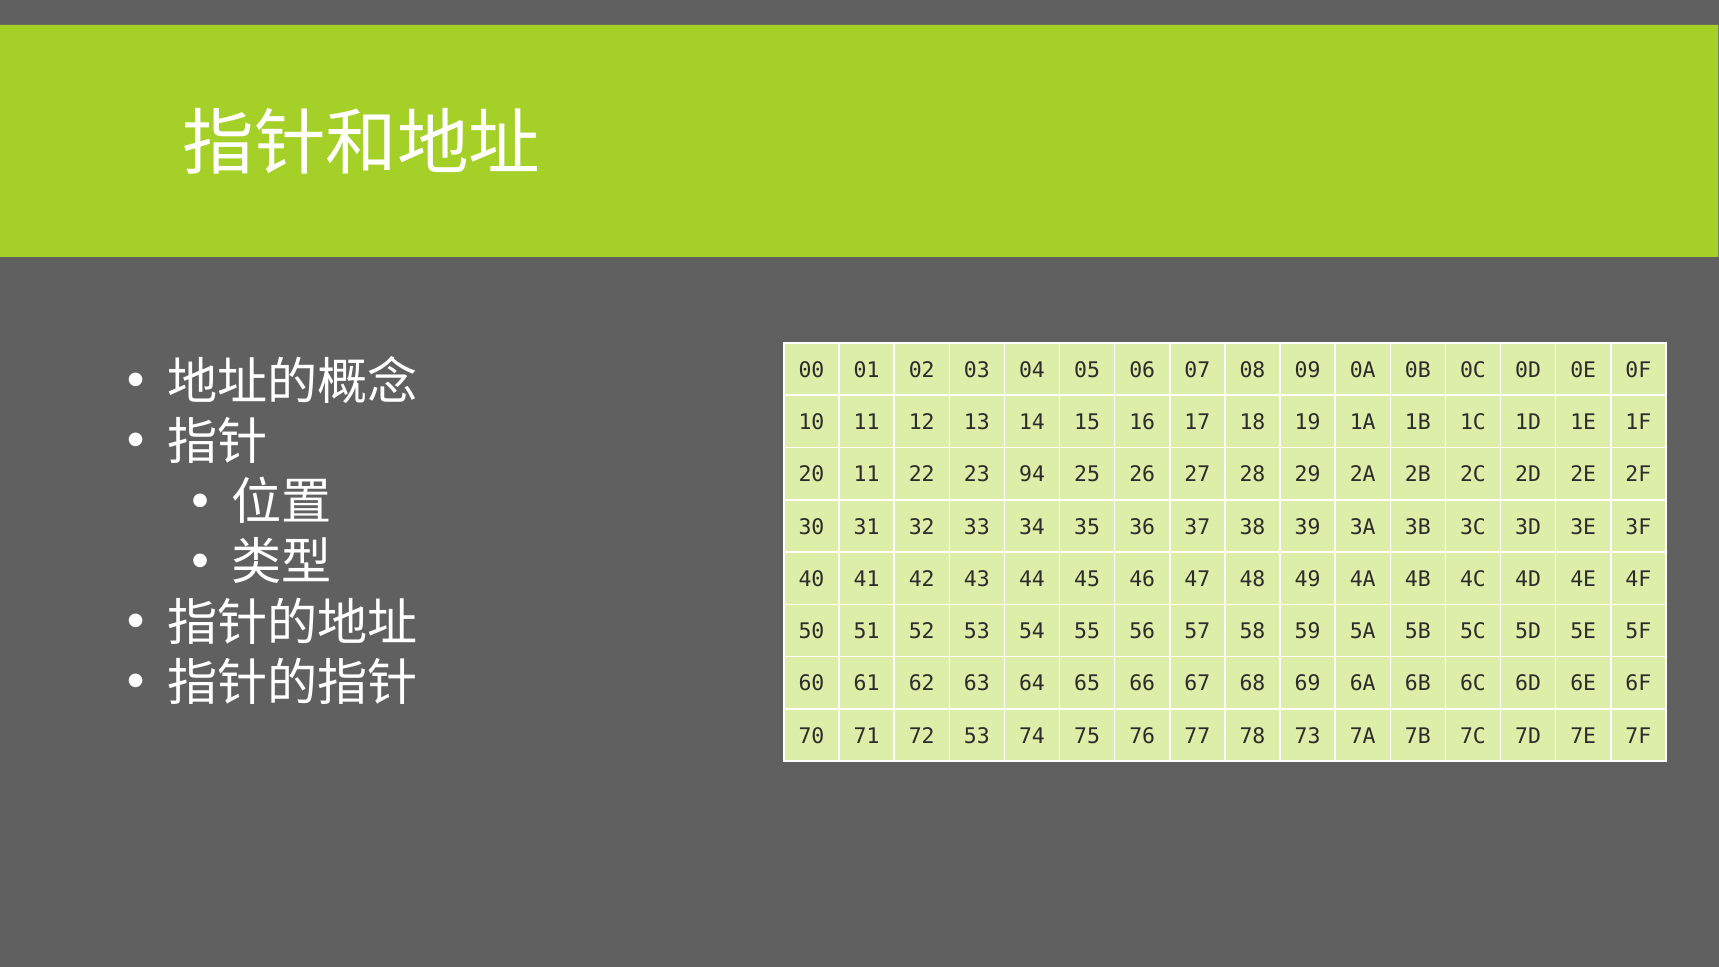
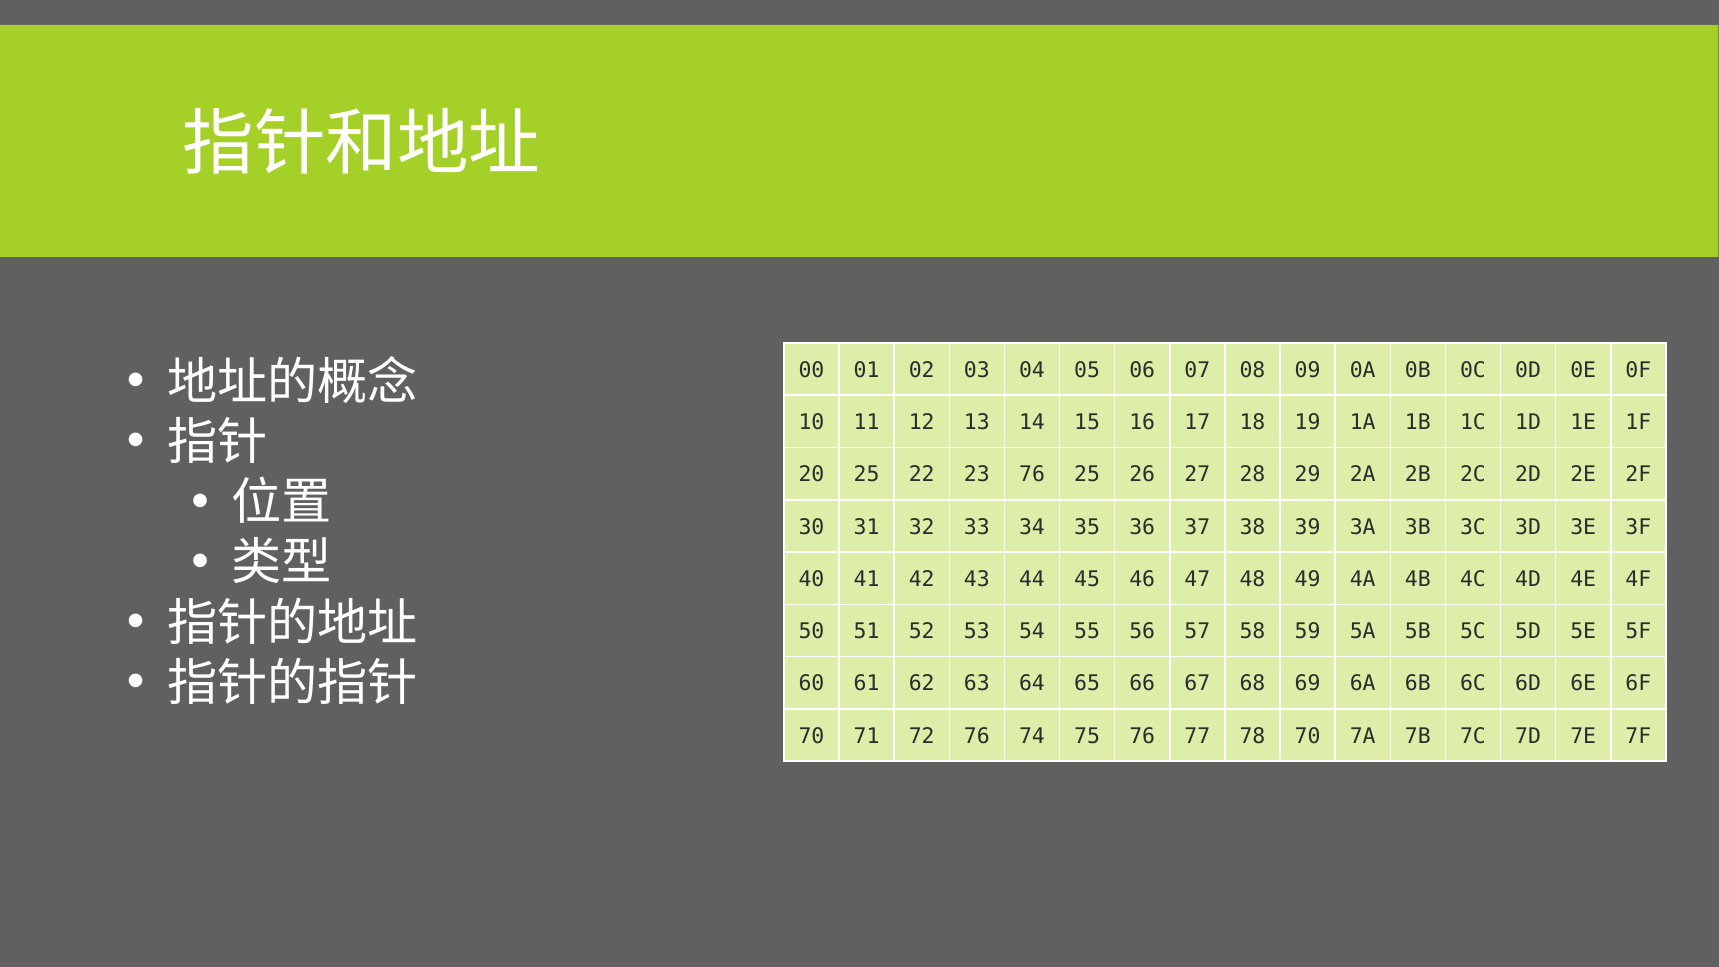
20 11: 11 -> 25 (867, 475)
23 94: 94 -> 76 (1032, 475)
72 53: 53 -> 76 (977, 736)
78 73: 73 -> 70 (1308, 736)
